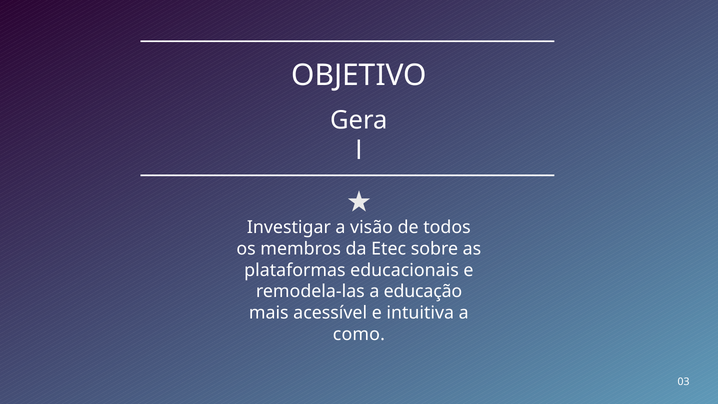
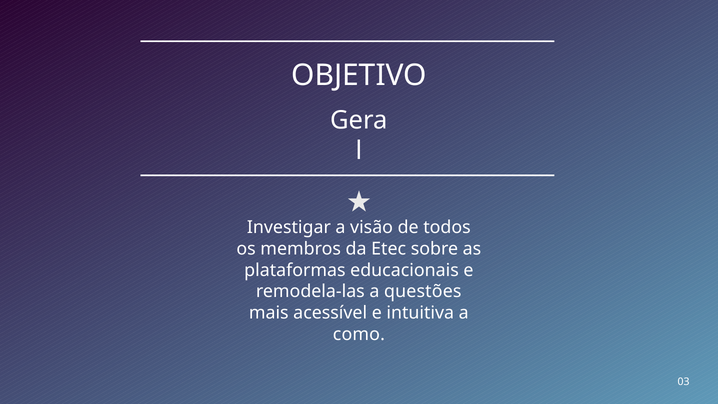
educação: educação -> questões (423, 291)
